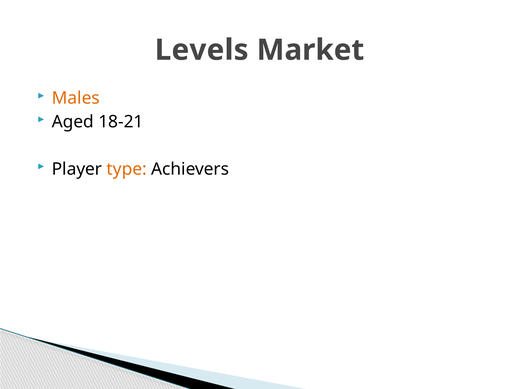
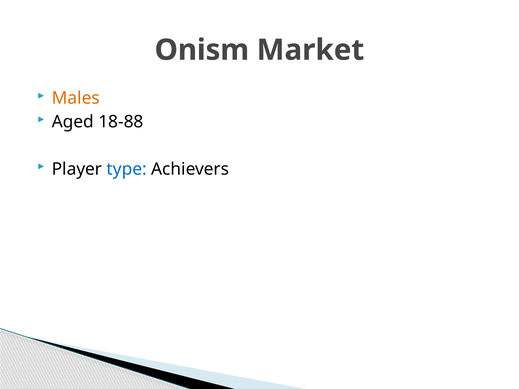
Levels: Levels -> Onism (202, 50)
18-21: 18-21 -> 18-88 (121, 122)
type colour: orange -> blue (127, 169)
